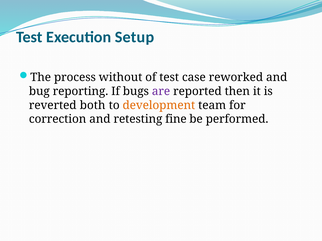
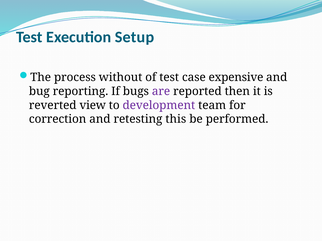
reworked: reworked -> expensive (236, 78)
both: both -> view (93, 105)
development colour: orange -> purple (159, 105)
fine: fine -> this (176, 119)
